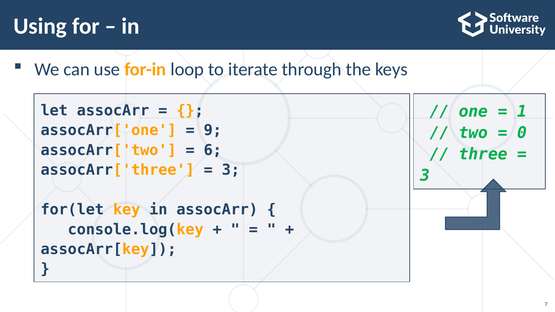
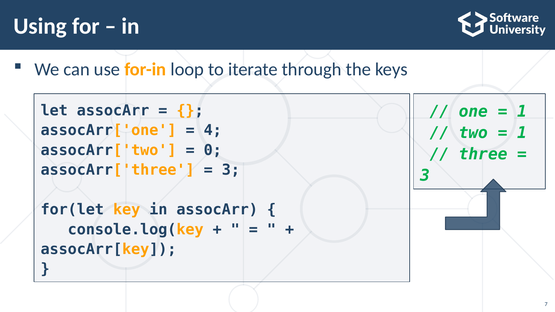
9: 9 -> 4 (213, 130)
0: 0 -> 1 (522, 133)
6: 6 -> 0 (213, 150)
